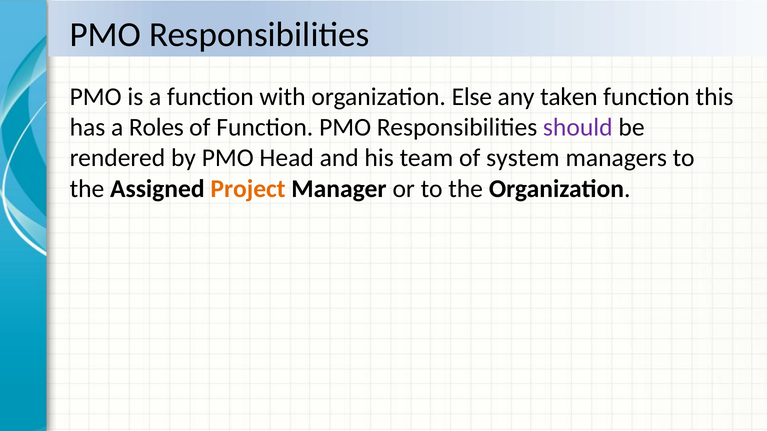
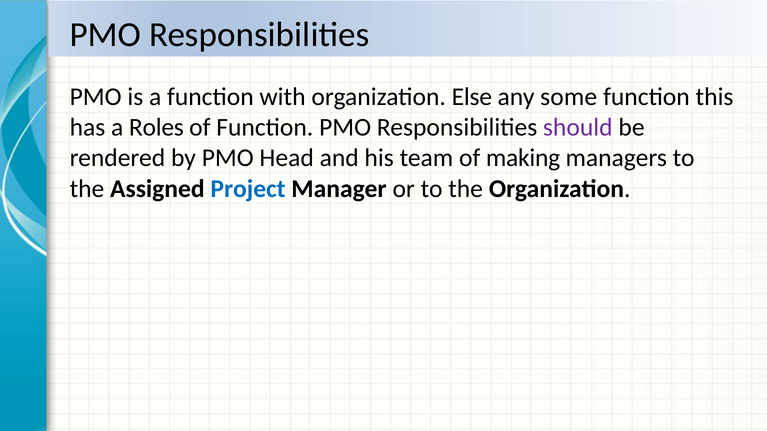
taken: taken -> some (569, 97)
system: system -> making (523, 158)
Project colour: orange -> blue (248, 189)
